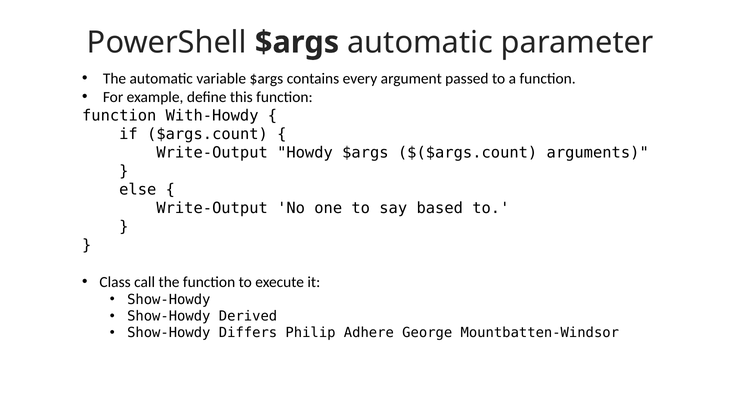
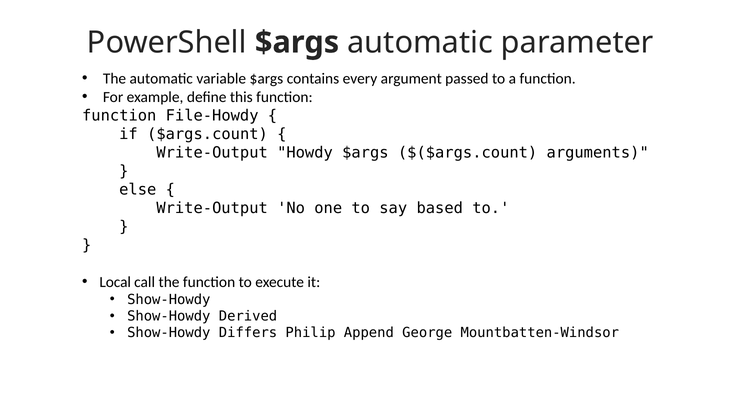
With-Howdy: With-Howdy -> File-Howdy (212, 116)
Class: Class -> Local (115, 282)
Adhere: Adhere -> Append (369, 333)
